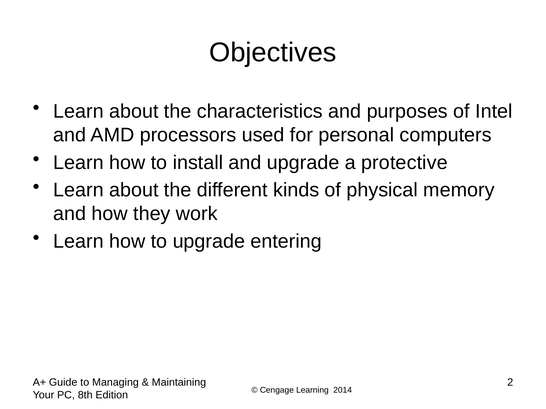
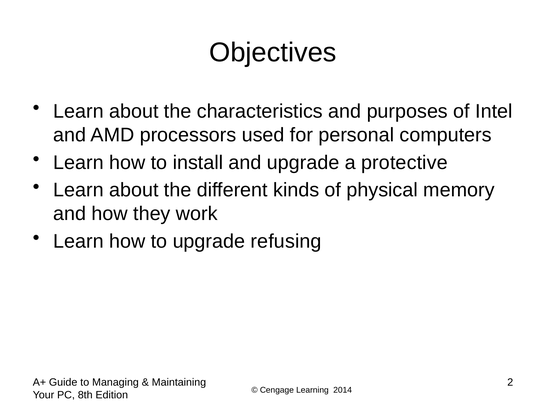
entering: entering -> refusing (286, 242)
